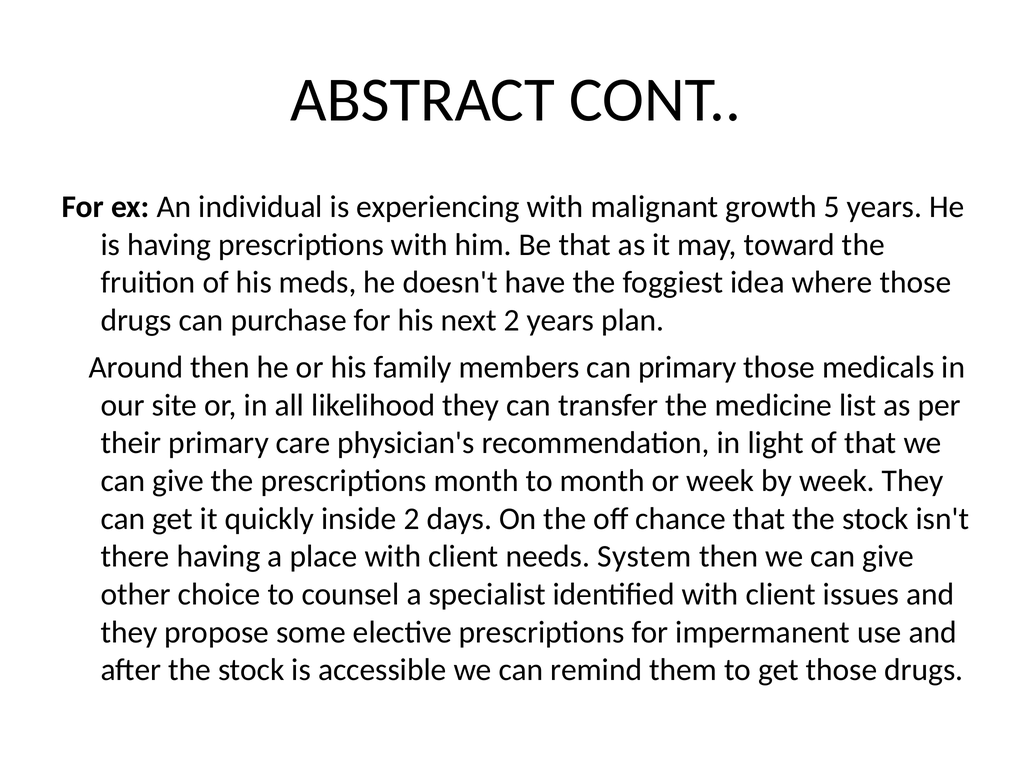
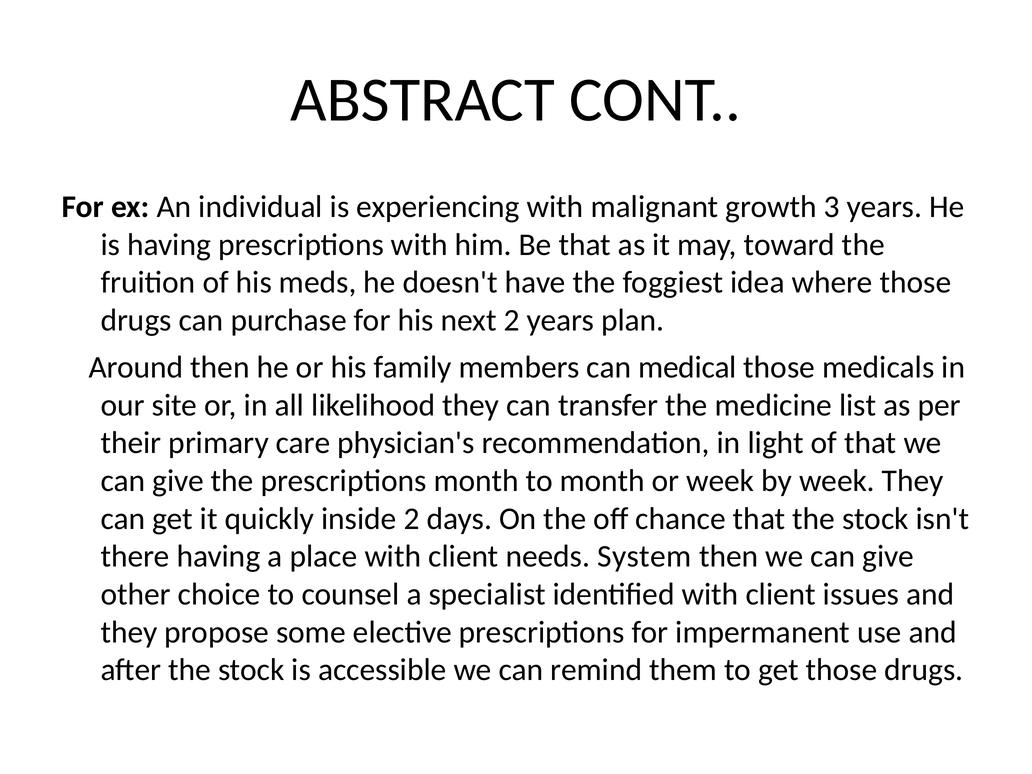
5: 5 -> 3 (832, 207)
can primary: primary -> medical (687, 367)
